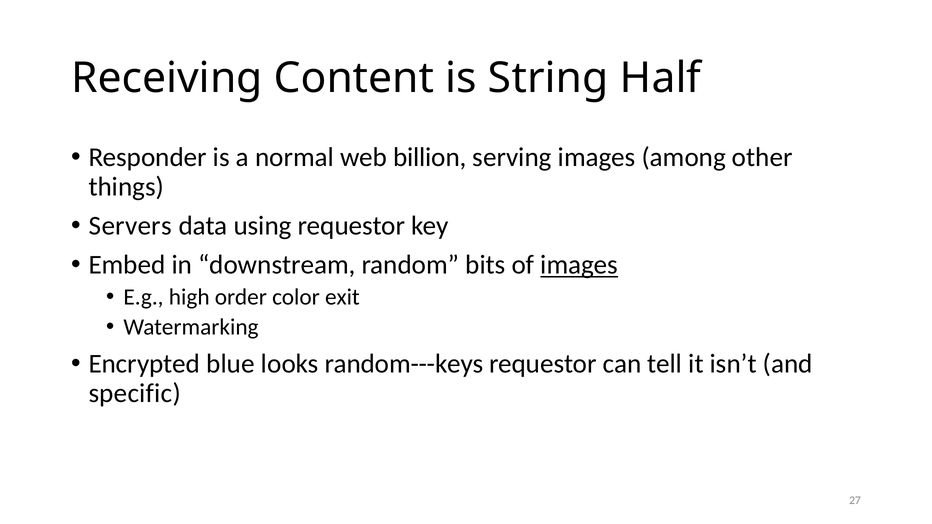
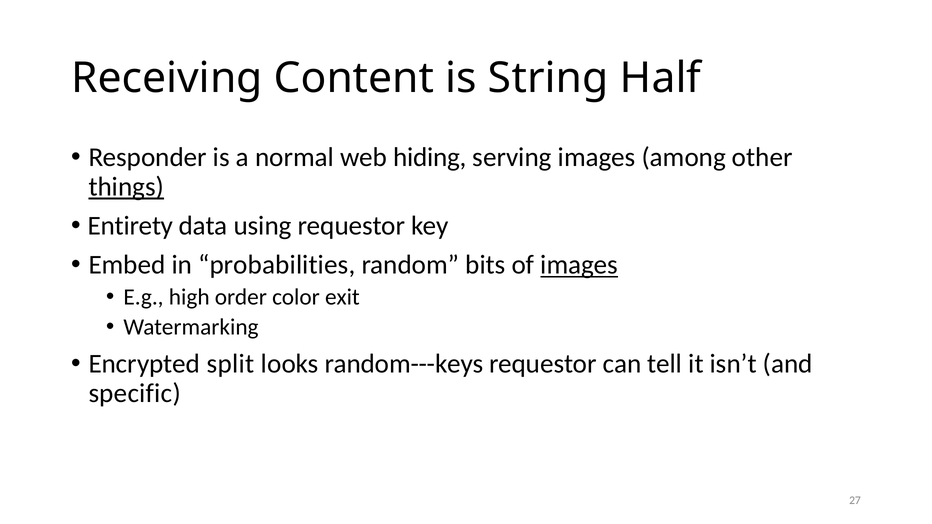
billion: billion -> hiding (430, 158)
things underline: none -> present (126, 187)
Servers: Servers -> Entirety (131, 226)
downstream: downstream -> probabilities (277, 265)
blue: blue -> split (230, 364)
